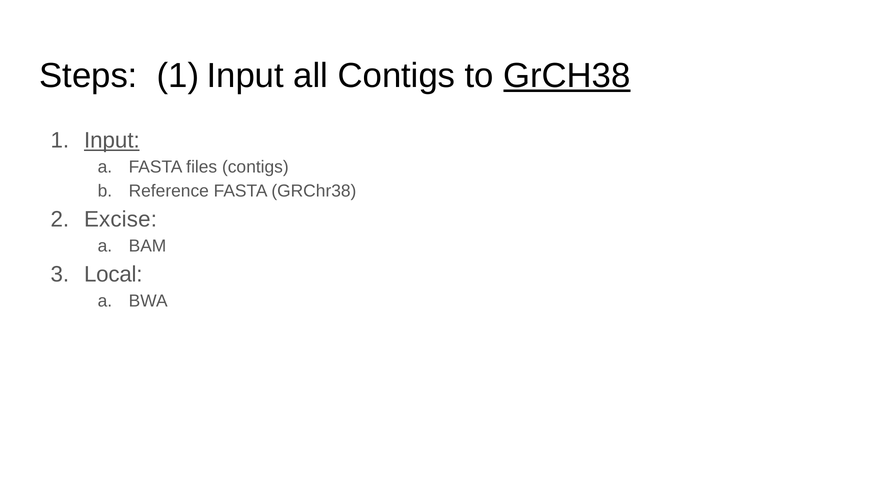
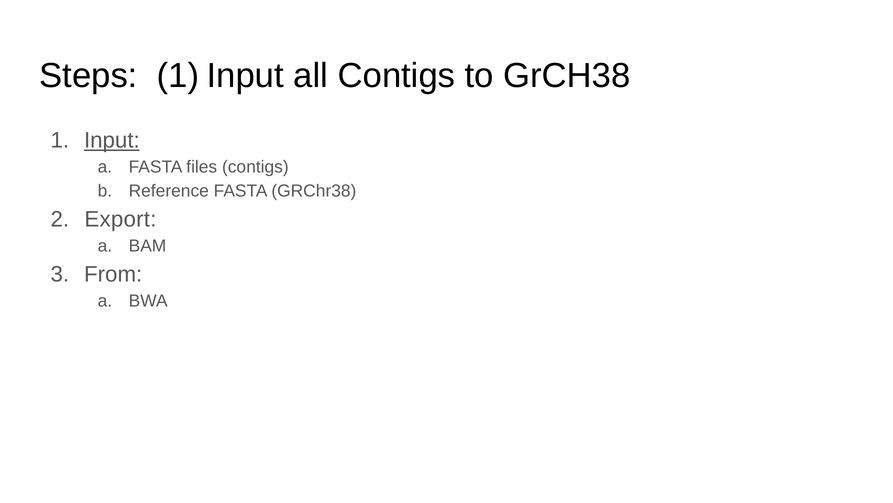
GrCH38 underline: present -> none (567, 76)
Excise: Excise -> Export (120, 219)
Local: Local -> From (113, 274)
